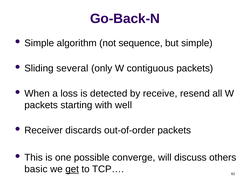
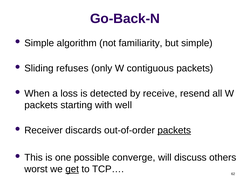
sequence: sequence -> familiarity (141, 43)
several: several -> refuses (72, 68)
packets underline: none -> present (174, 131)
basic: basic -> worst (36, 170)
